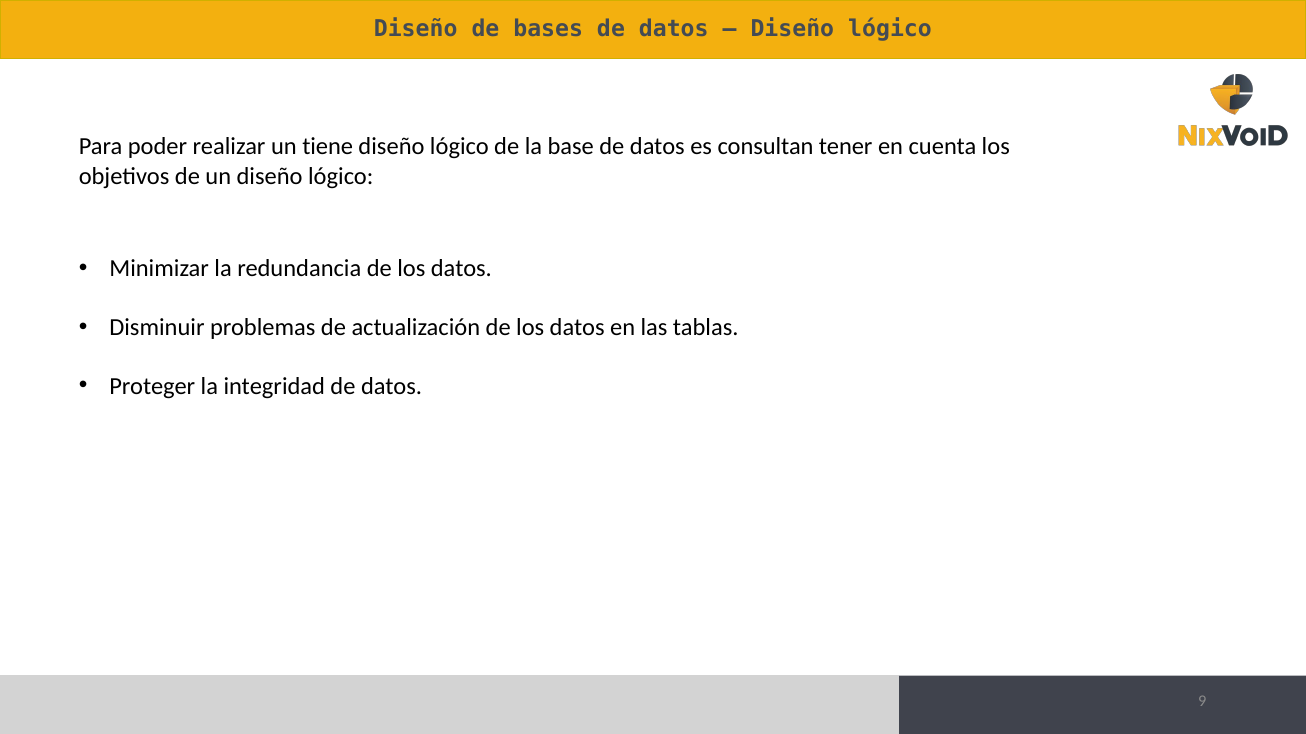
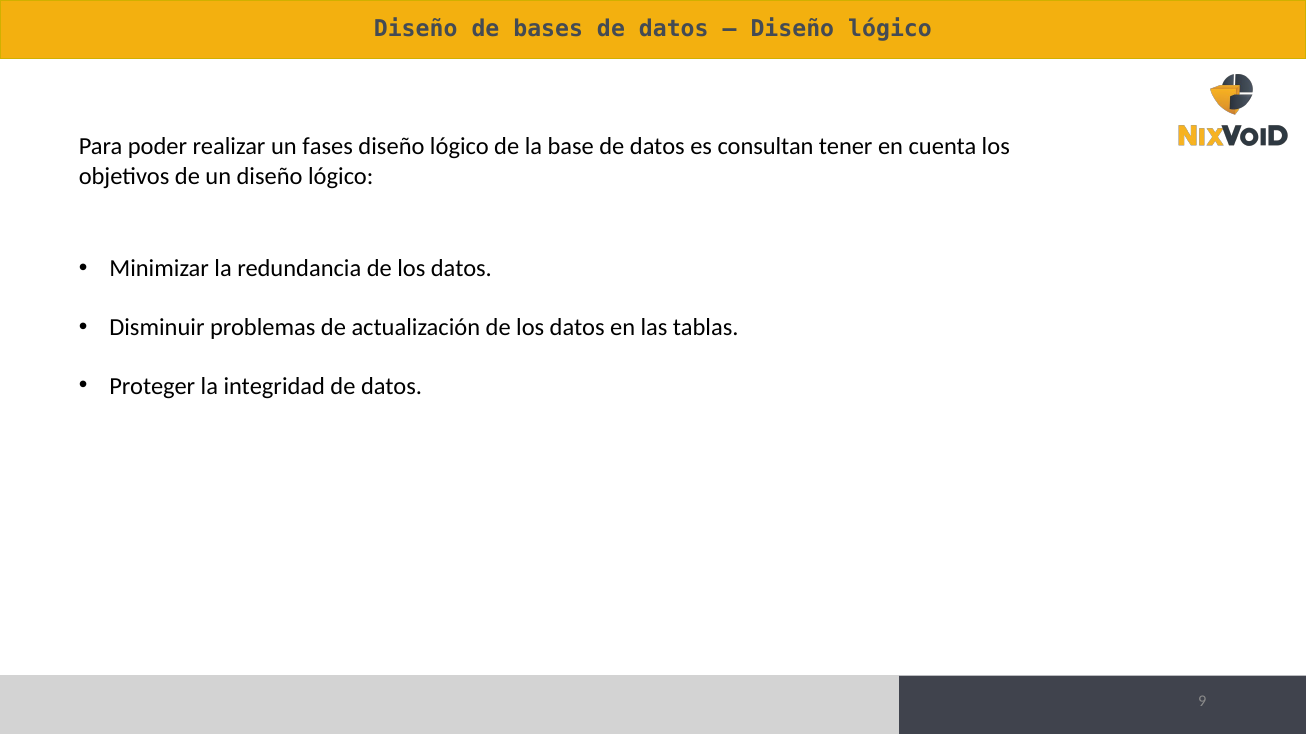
tiene: tiene -> fases (328, 147)
